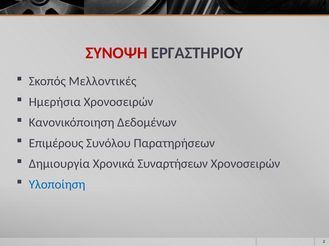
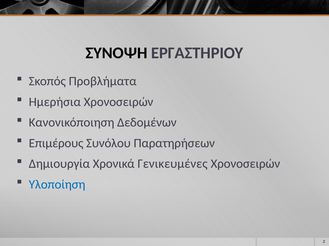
ΣΥΝΟΨΗ colour: red -> black (117, 53)
Μελλοντικές: Μελλοντικές -> Προβλήματα (103, 81)
Συναρτήσεων: Συναρτήσεων -> Γενικευμένες (173, 164)
